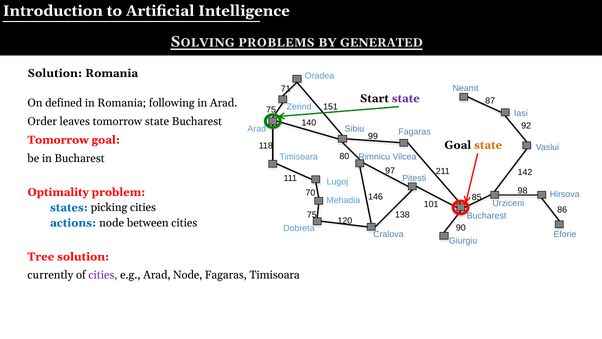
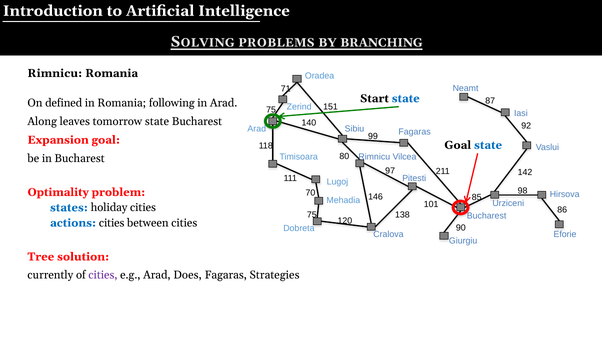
GENERATED: GENERATED -> BRANCHING (381, 43)
Solution: Solution -> Rimnicu (55, 73)
state colour: purple -> blue (406, 98)
Order: Order -> Along (42, 121)
Tomorrow: Tomorrow -> Expansion (58, 140)
state colour: orange -> blue (488, 145)
picking: picking -> holiday (109, 207)
actions node: node -> cities (112, 223)
Arad Node: Node -> Does (188, 275)
Fagaras Timisoara: Timisoara -> Strategies (275, 275)
